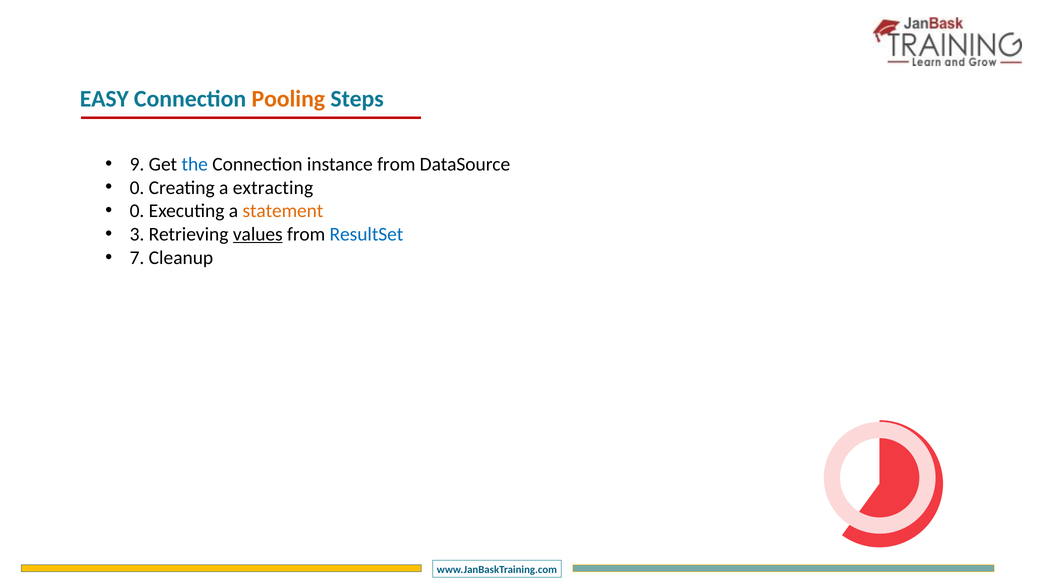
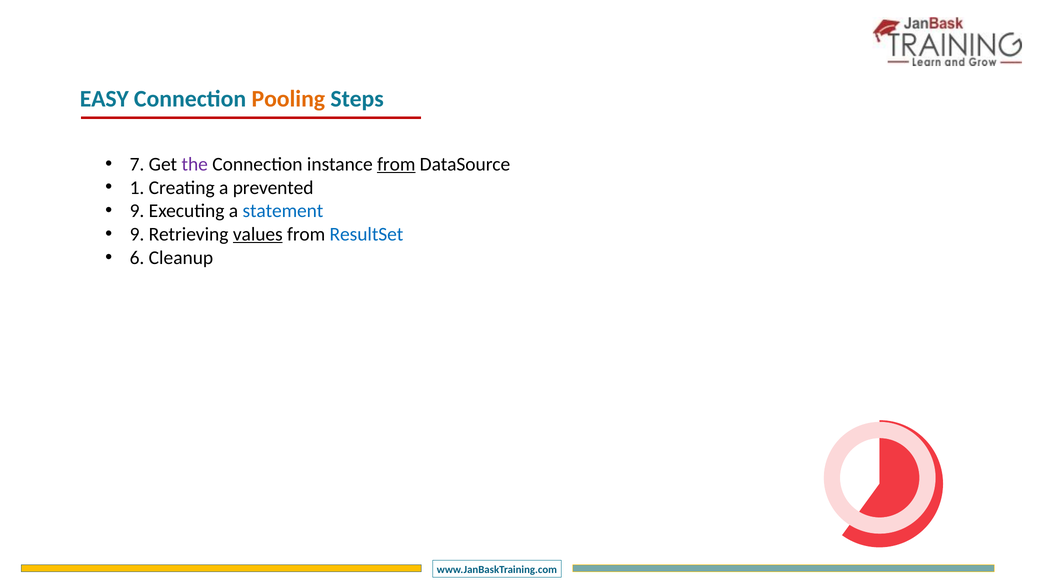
9: 9 -> 7 (137, 164)
the colour: blue -> purple (195, 164)
from underline: none -> present (396, 164)
0: 0 -> 1 (137, 188)
extracting: extracting -> prevented (273, 188)
0: 0 -> 9 (137, 211)
statement colour: orange -> blue (283, 211)
3: 3 -> 9 (137, 234)
7: 7 -> 6 (137, 258)
